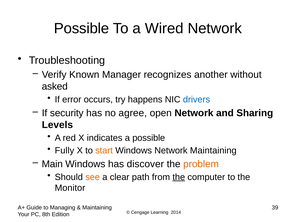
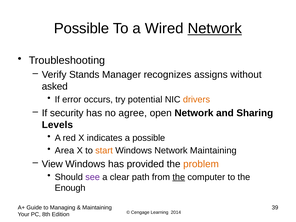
Network underline: none -> present (215, 28)
Known: Known -> Stands (84, 75)
another: another -> assigns (211, 75)
happens: happens -> potential (145, 100)
drivers colour: blue -> orange (197, 100)
Fully: Fully -> Area (64, 151)
Main: Main -> View (52, 164)
discover: discover -> provided (145, 164)
see colour: orange -> purple (93, 177)
Monitor: Monitor -> Enough (70, 188)
